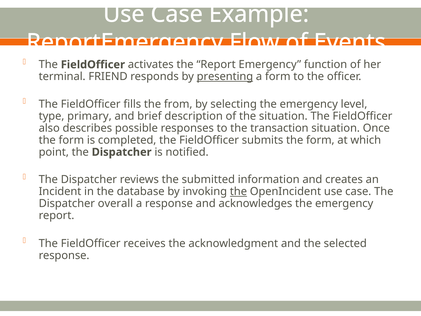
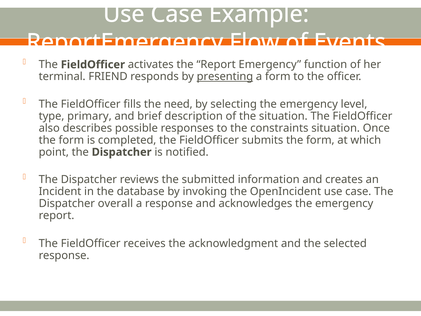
from: from -> need (178, 104)
transaction: transaction -> constraints (279, 128)
the underline: present -> none (238, 191)
